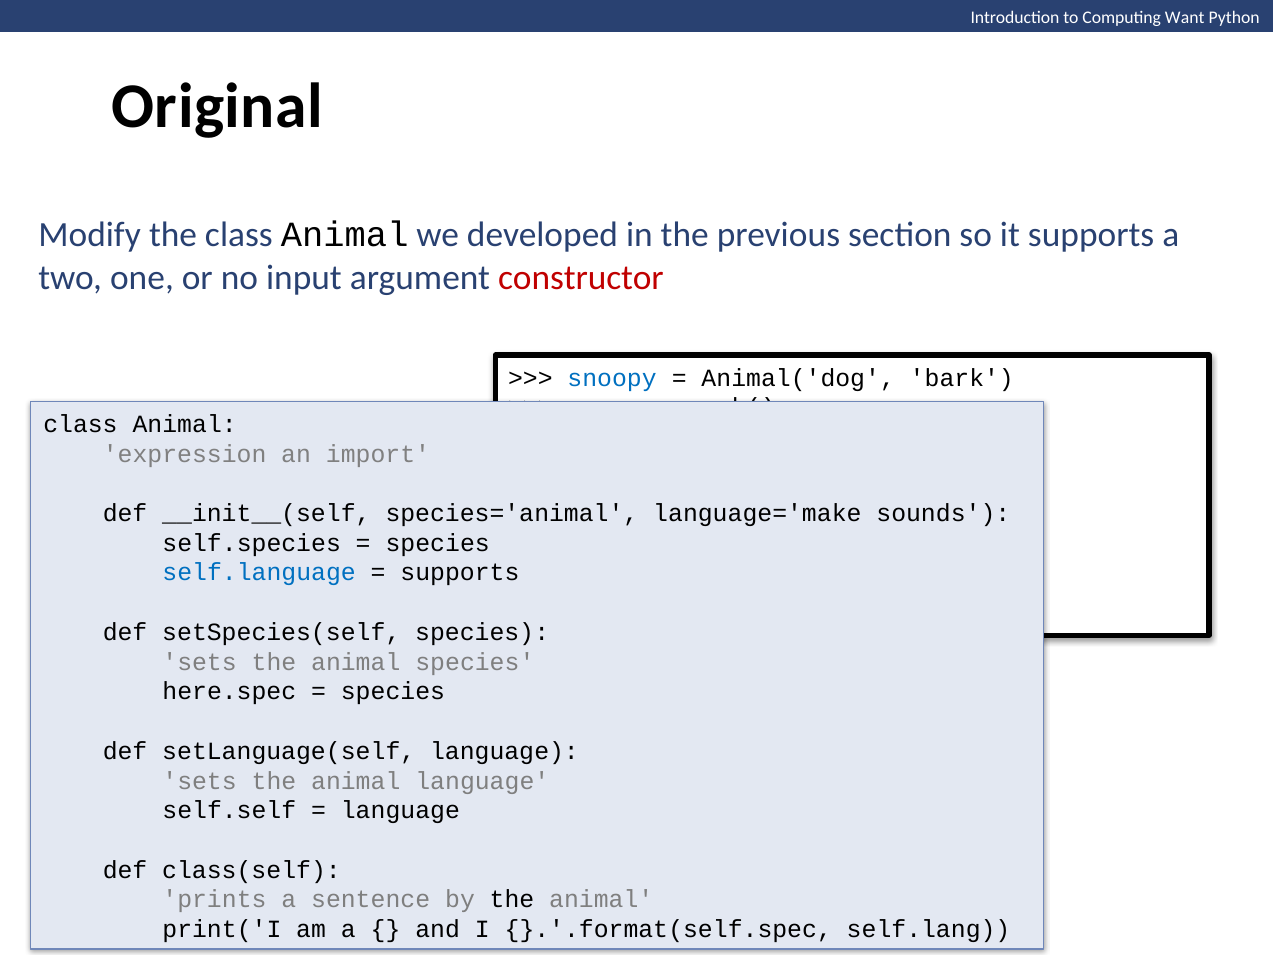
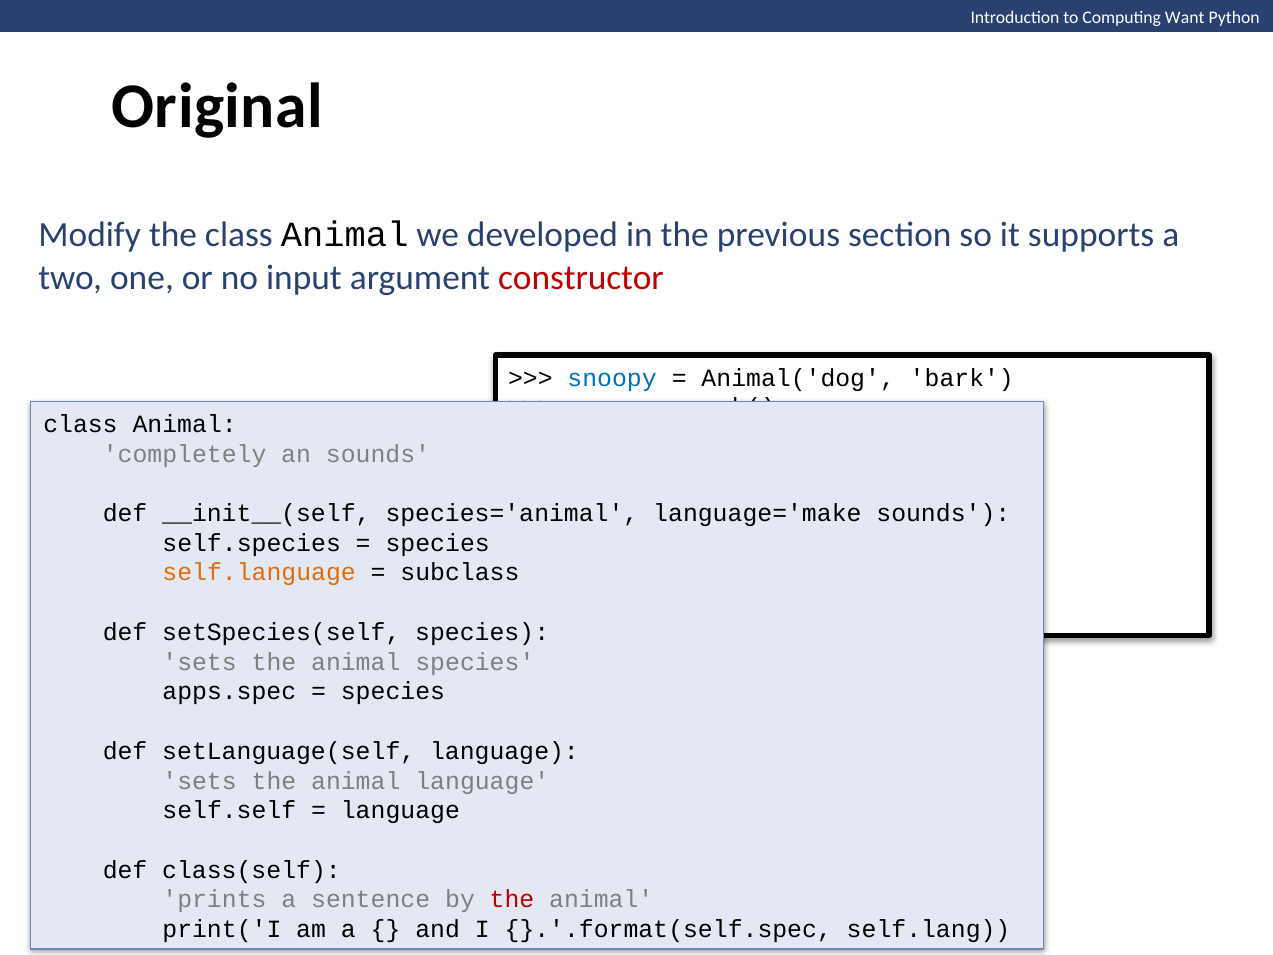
expression: expression -> completely (185, 454)
an import: import -> sounds (378, 454)
self.language colour: blue -> orange (259, 573)
supports: supports -> subclass (460, 573)
here.spec: here.spec -> apps.spec (229, 692)
the colour: black -> red (512, 900)
